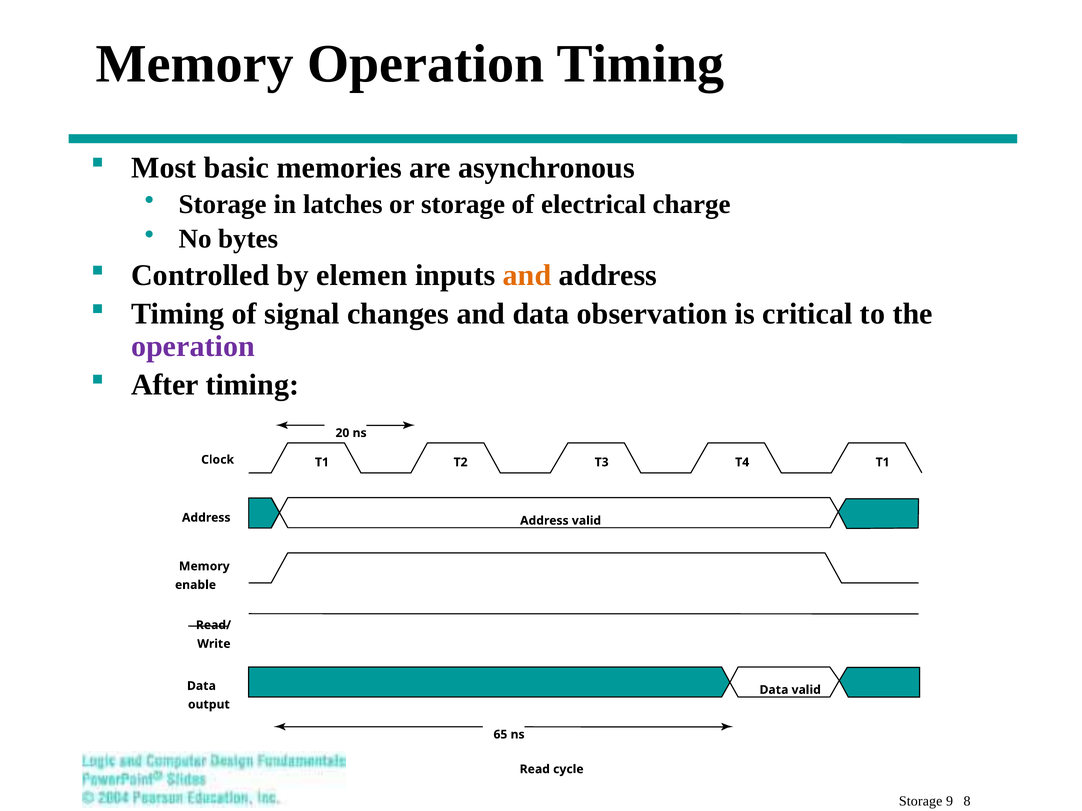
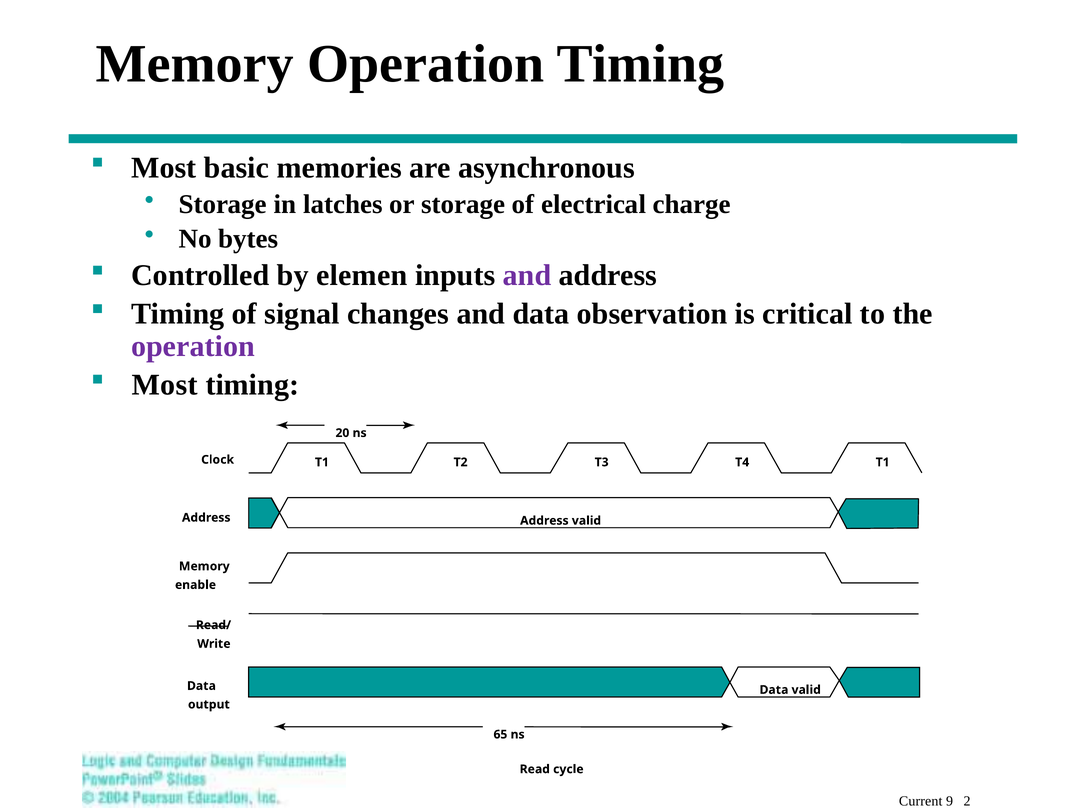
and colour: orange -> purple (527, 276)
After: After -> Most (165, 385)
Storage: Storage -> Current (921, 802)
8: 8 -> 2 (967, 802)
